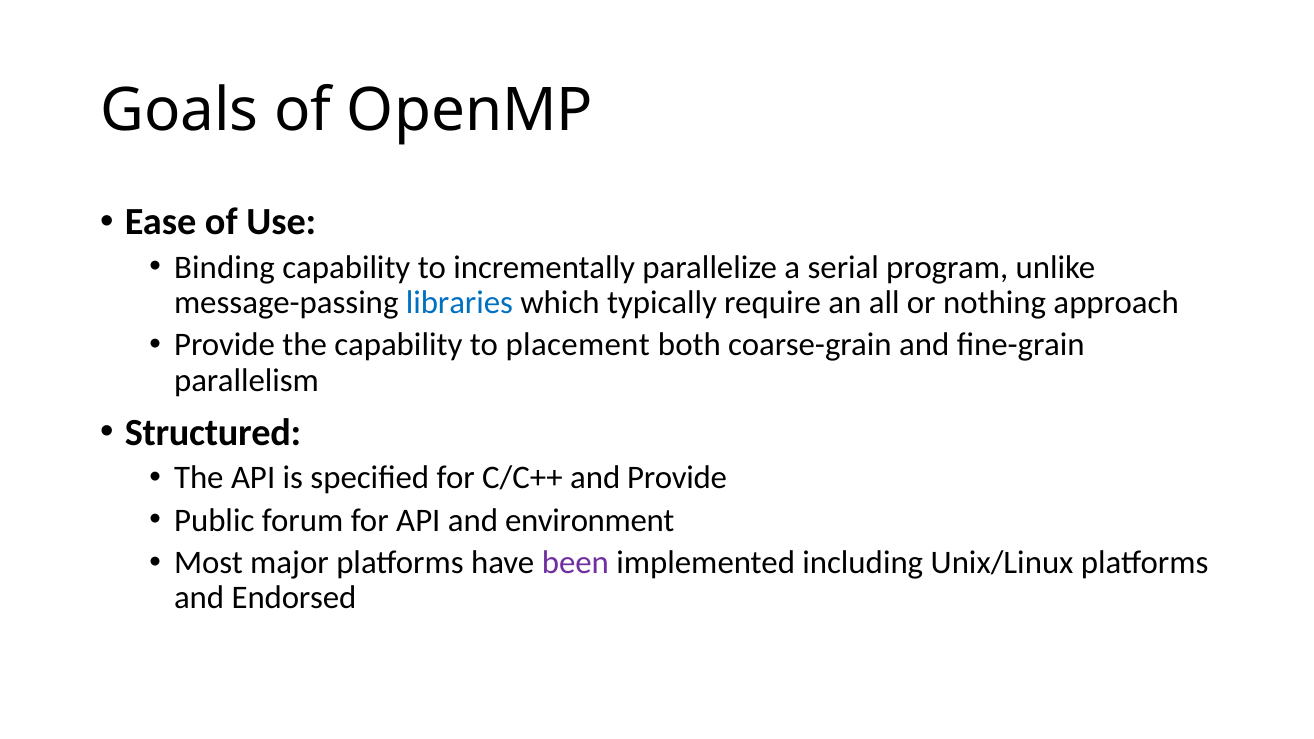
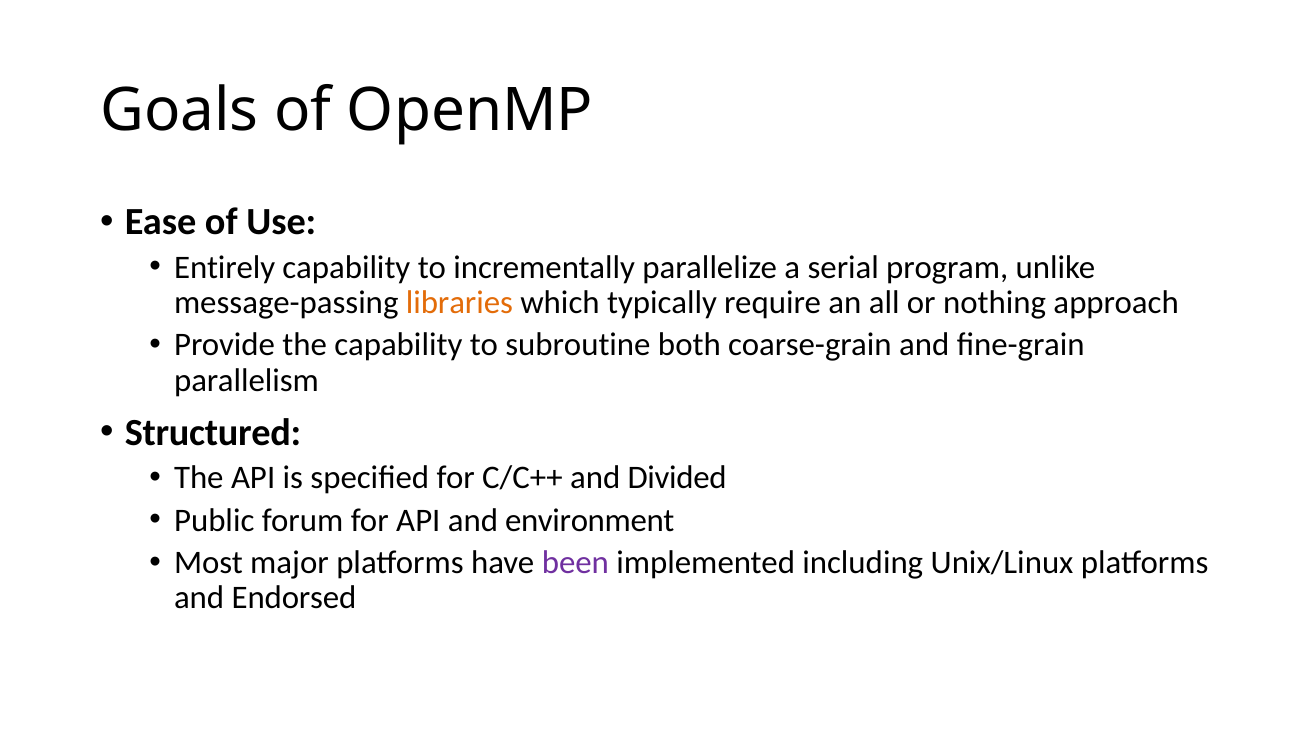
Binding: Binding -> Entirely (225, 267)
libraries colour: blue -> orange (459, 303)
placement: placement -> subroutine (578, 345)
and Provide: Provide -> Divided (677, 478)
